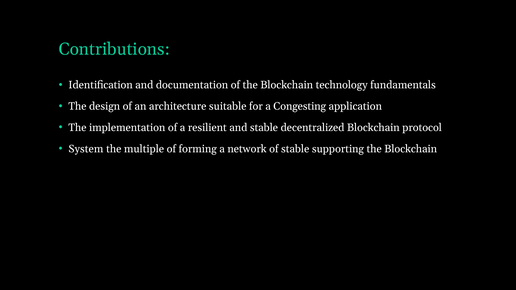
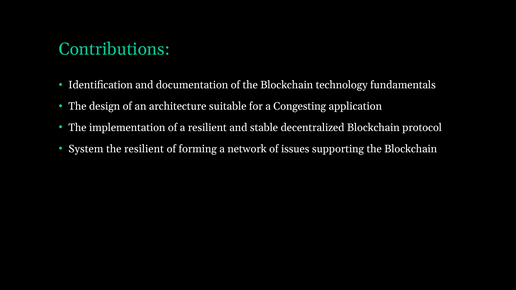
the multiple: multiple -> resilient (144, 149)
of stable: stable -> issues (295, 149)
